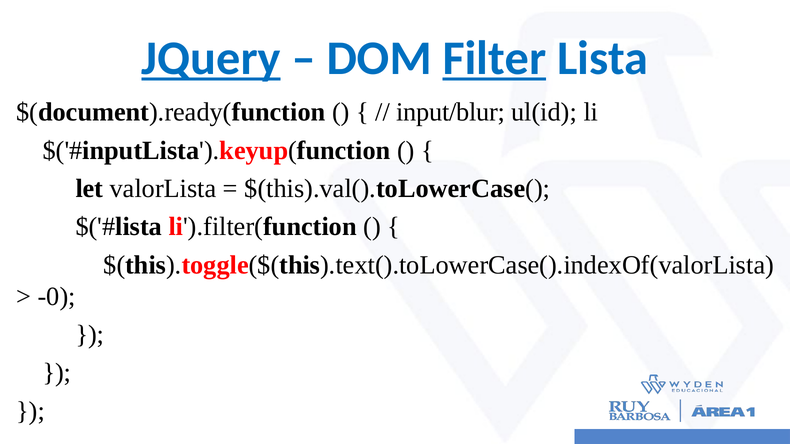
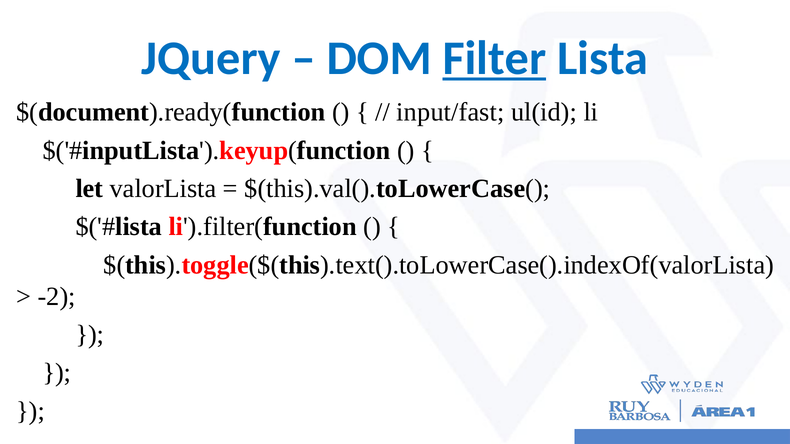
JQuery underline: present -> none (211, 58)
input/blur: input/blur -> input/fast (450, 112)
-0: -0 -> -2 (57, 297)
